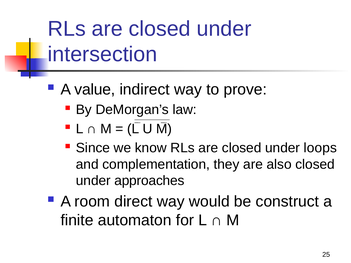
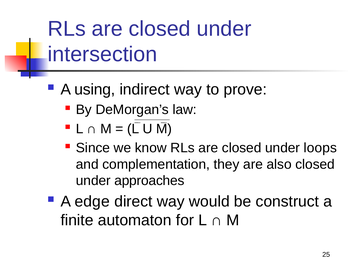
value: value -> using (95, 90)
room: room -> edge (92, 202)
